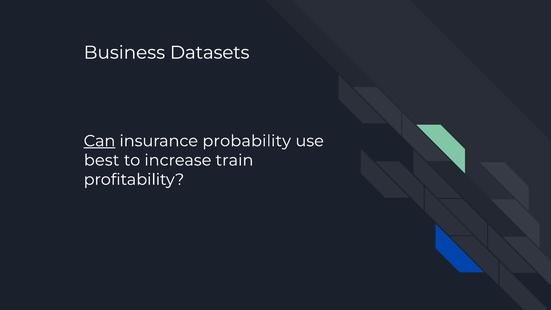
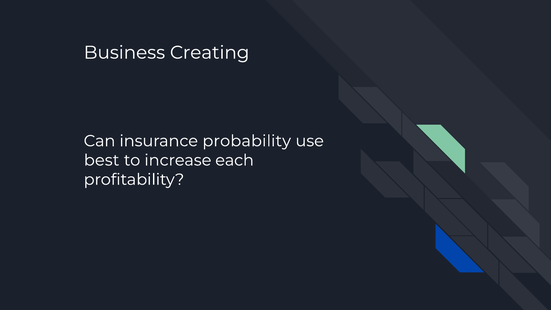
Datasets: Datasets -> Creating (210, 53)
Can underline: present -> none (100, 141)
train: train -> each (235, 160)
